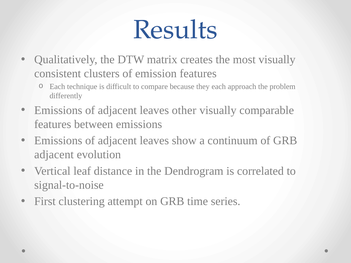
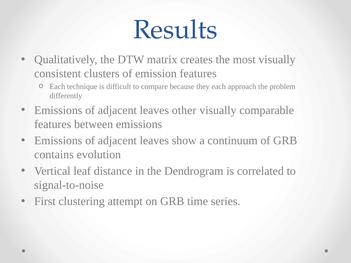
adjacent: adjacent -> contains (54, 155)
